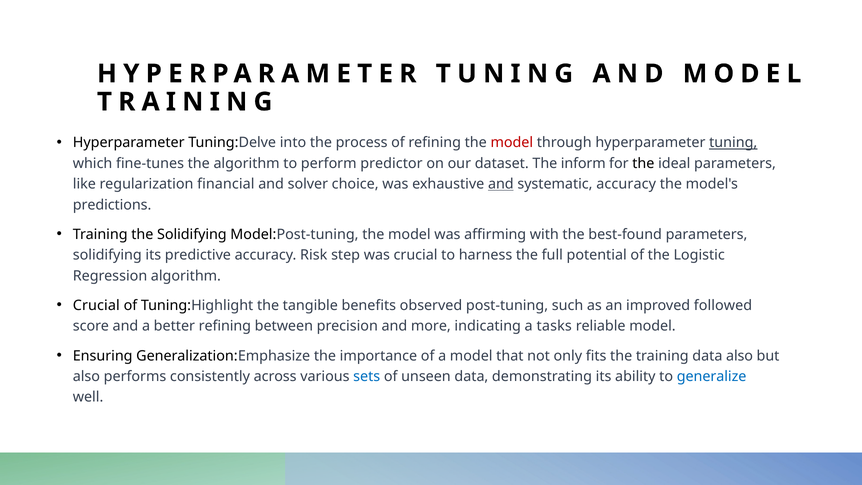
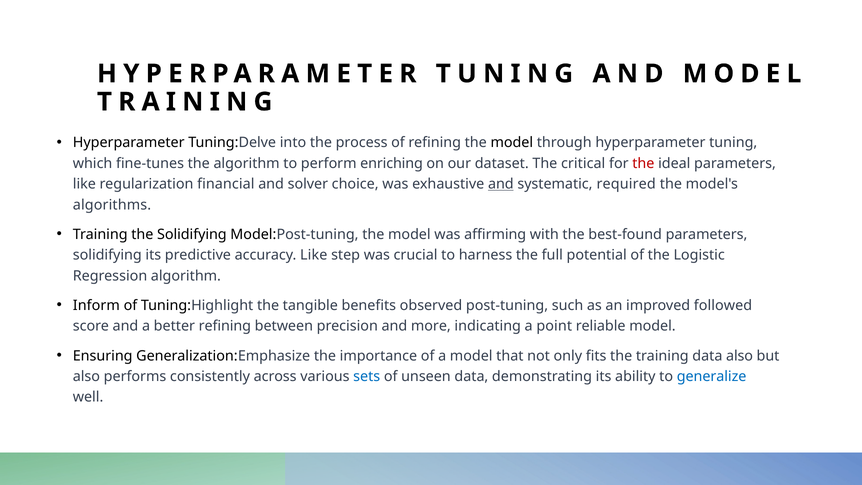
model colour: red -> black (512, 143)
tuning underline: present -> none (733, 143)
predictor: predictor -> enriching (392, 163)
inform: inform -> critical (583, 163)
the colour: black -> red (643, 163)
systematic accuracy: accuracy -> required (626, 184)
predictions: predictions -> algorithms (112, 205)
accuracy Risk: Risk -> Like (314, 255)
Crucial: Crucial -> Inform (96, 305)
tasks: tasks -> point (554, 326)
